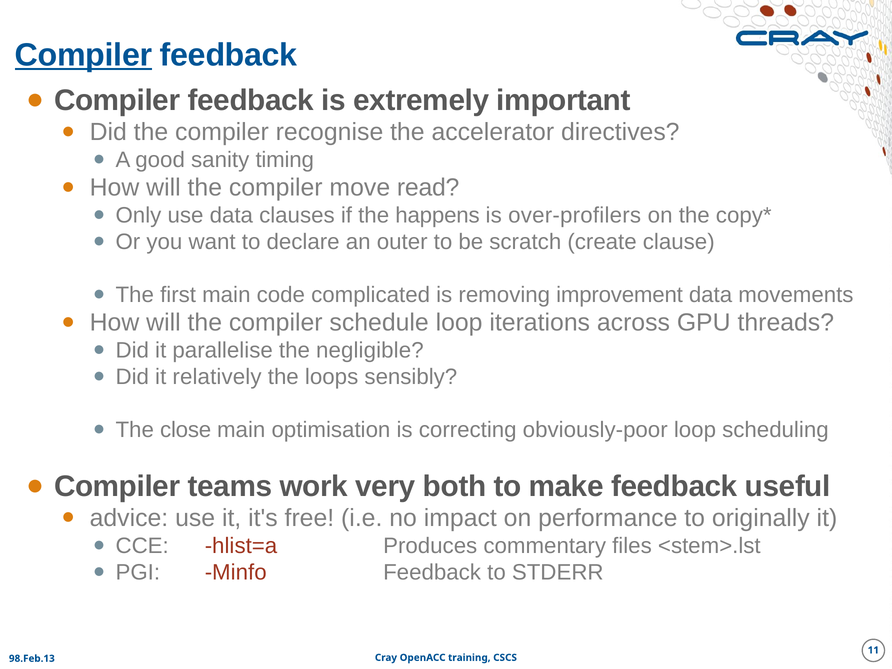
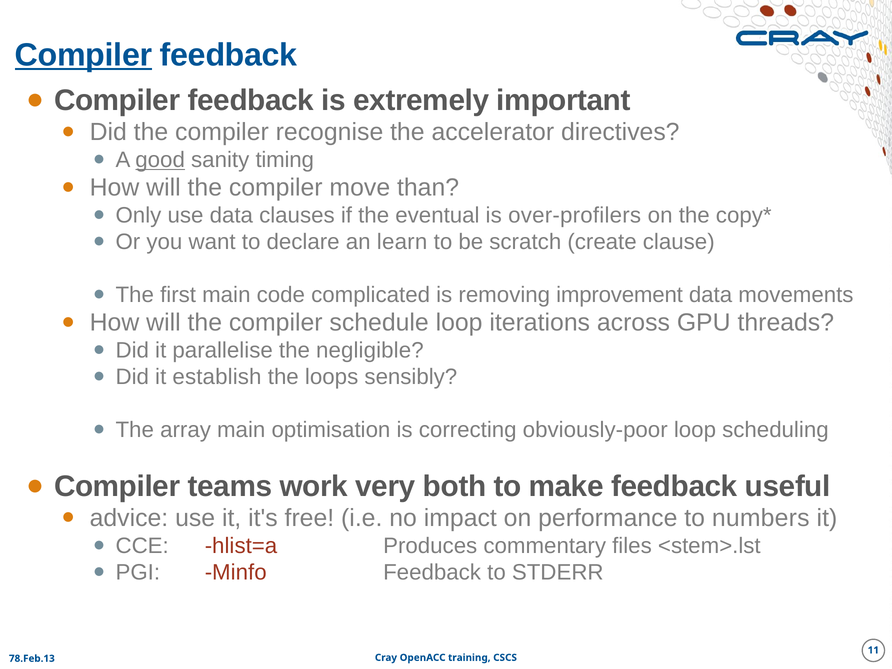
good underline: none -> present (160, 160)
read: read -> than (428, 188)
happens: happens -> eventual (437, 215)
outer: outer -> learn (402, 242)
relatively: relatively -> establish (217, 377)
close: close -> array (186, 430)
originally: originally -> numbers (761, 518)
98.Feb.13: 98.Feb.13 -> 78.Feb.13 (32, 659)
